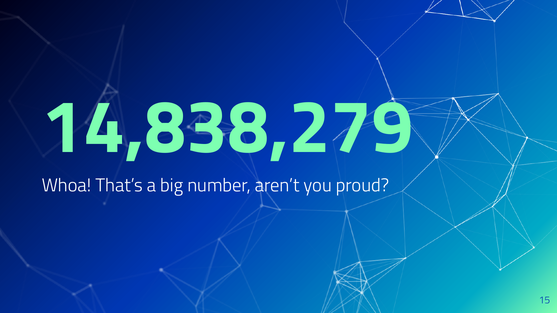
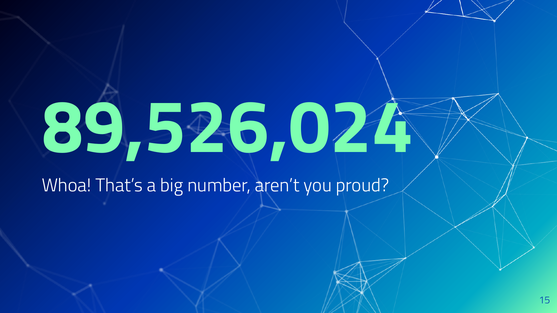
14,838,279: 14,838,279 -> 89,526,024 (228, 128)
